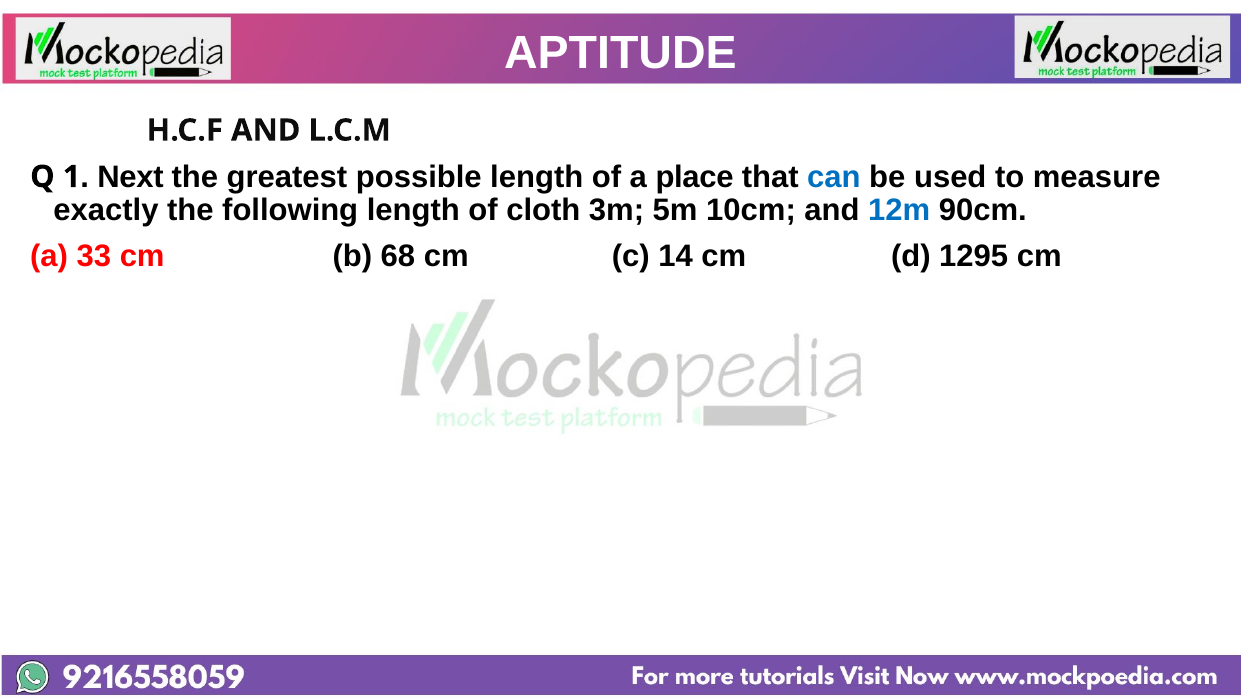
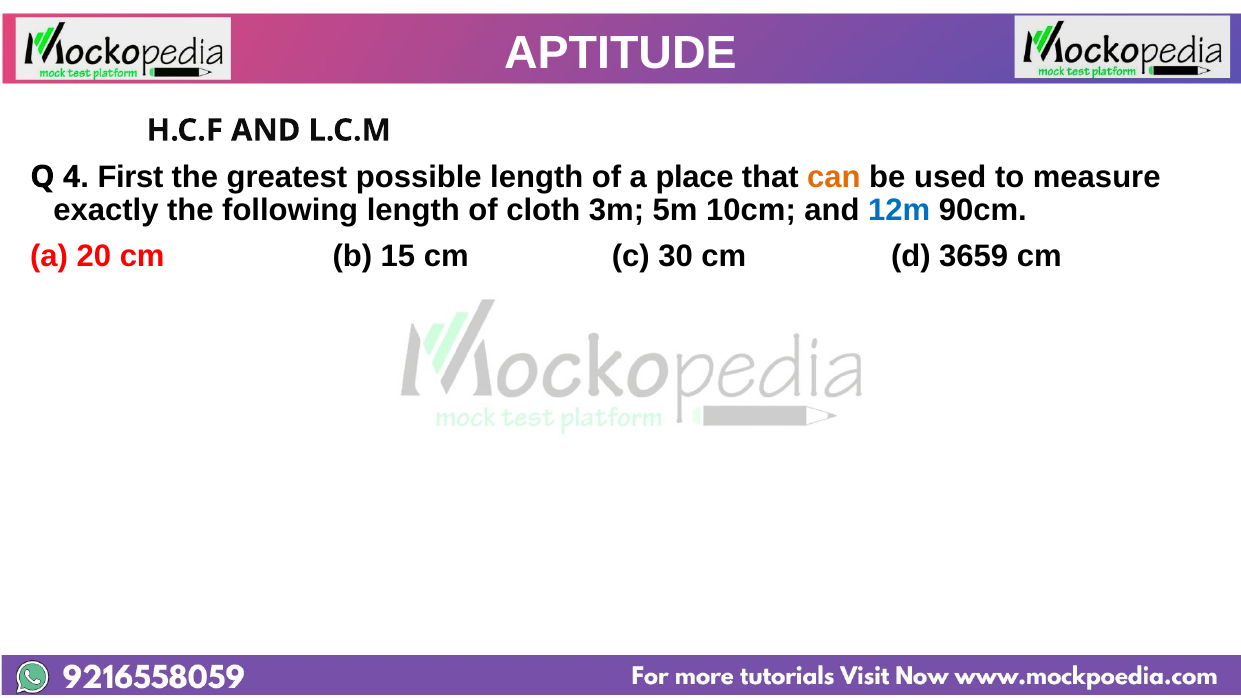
1: 1 -> 4 (72, 177)
Next: Next -> First (130, 177)
can colour: blue -> orange (834, 177)
33: 33 -> 20 (94, 257)
68: 68 -> 15 (398, 257)
14: 14 -> 30 (676, 257)
1295: 1295 -> 3659 (974, 257)
